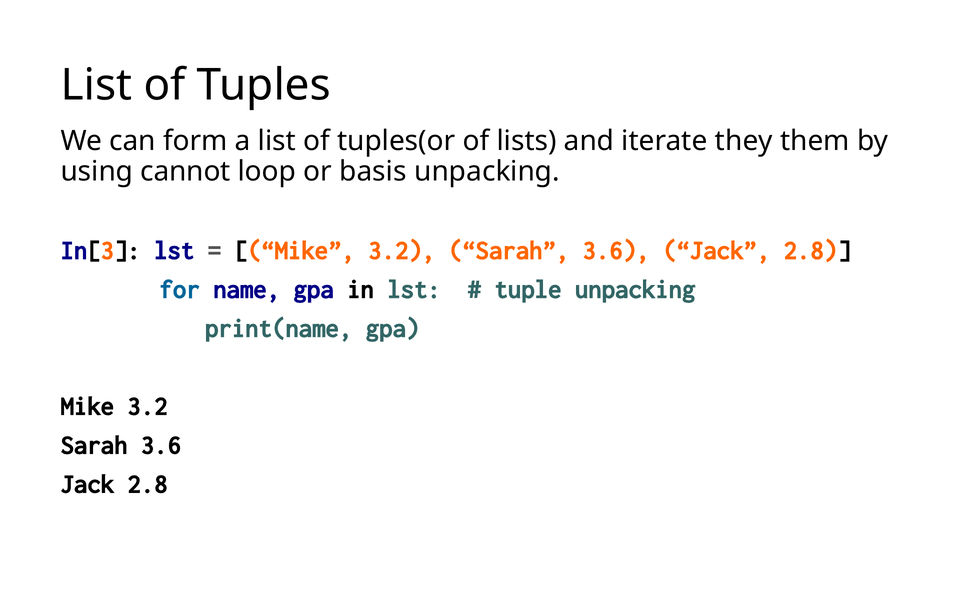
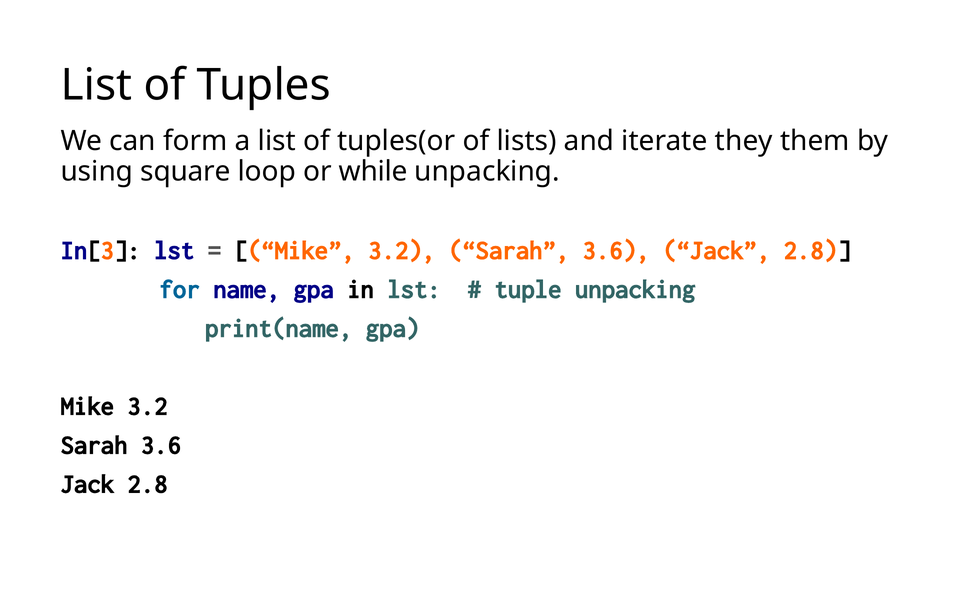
cannot: cannot -> square (185, 171)
basis: basis -> while (373, 171)
